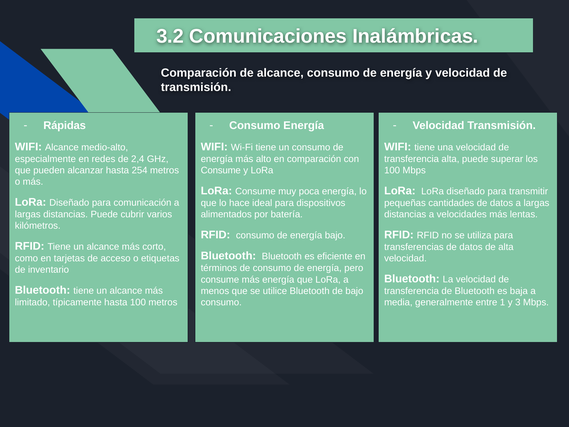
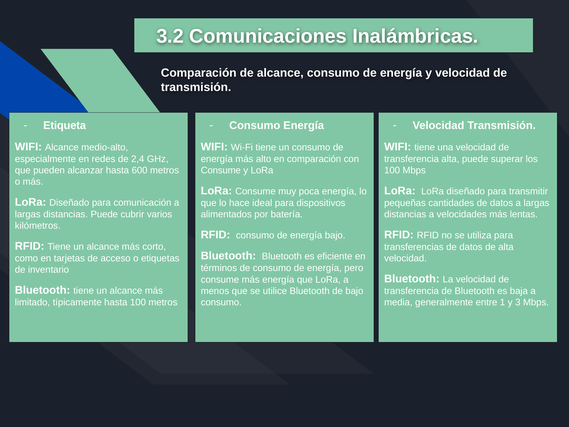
Rápidas: Rápidas -> Etiqueta (65, 126)
254: 254 -> 600 (140, 170)
